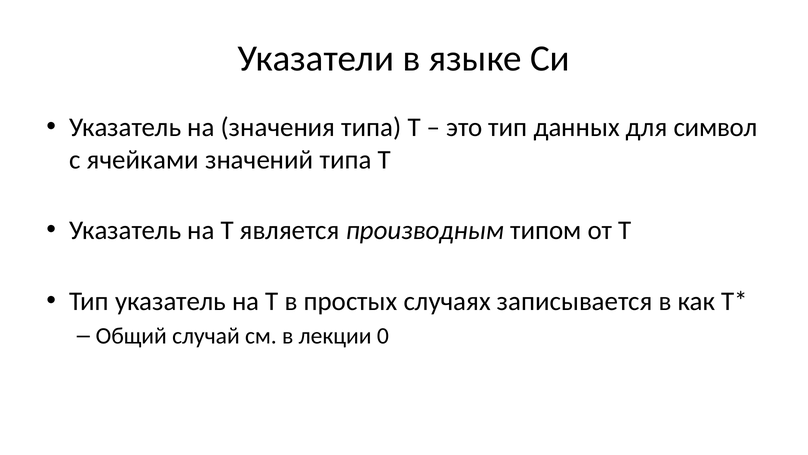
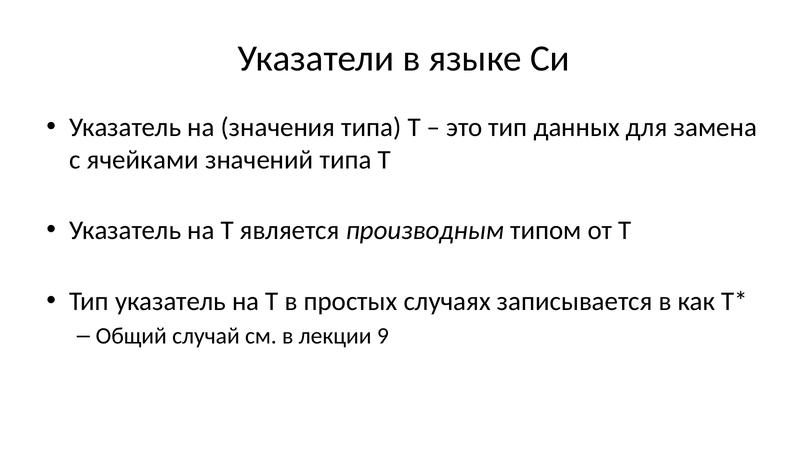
символ: символ -> замена (715, 127)
0: 0 -> 9 (383, 336)
